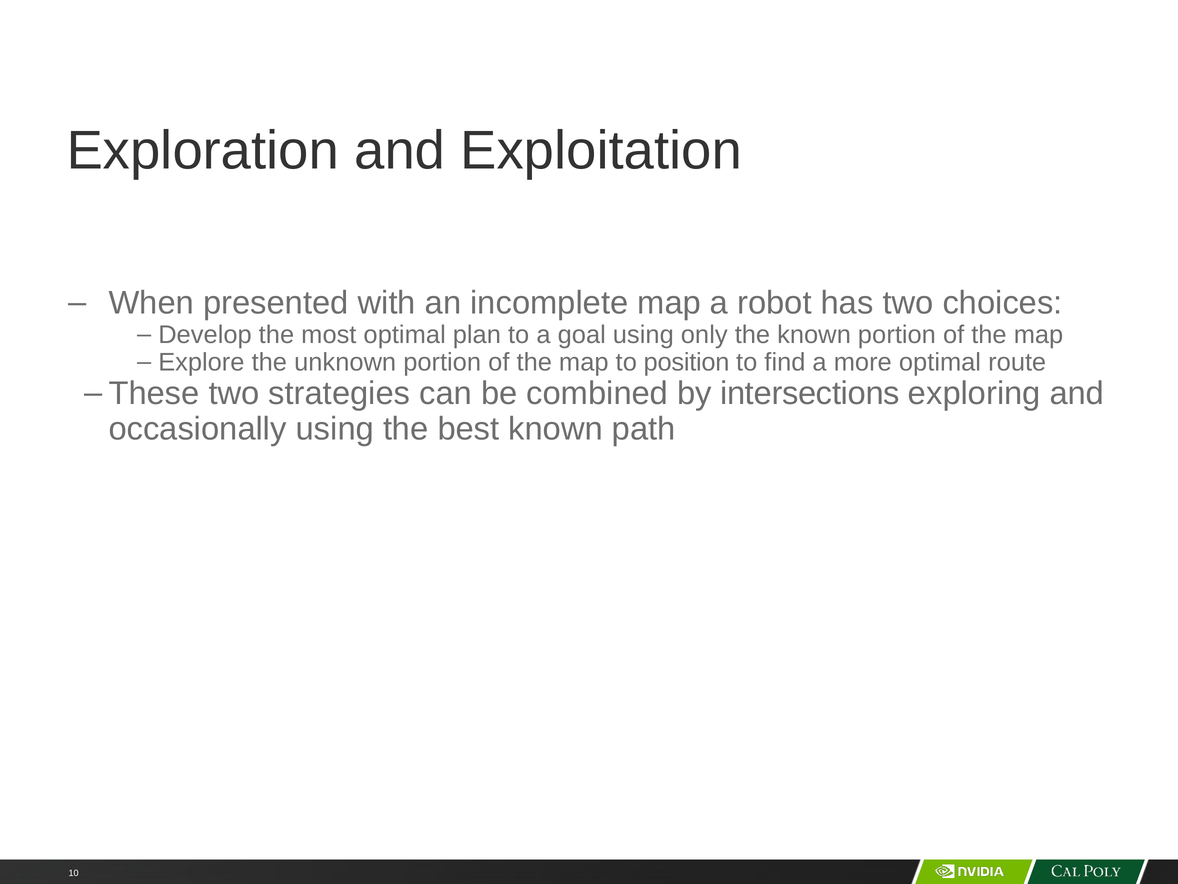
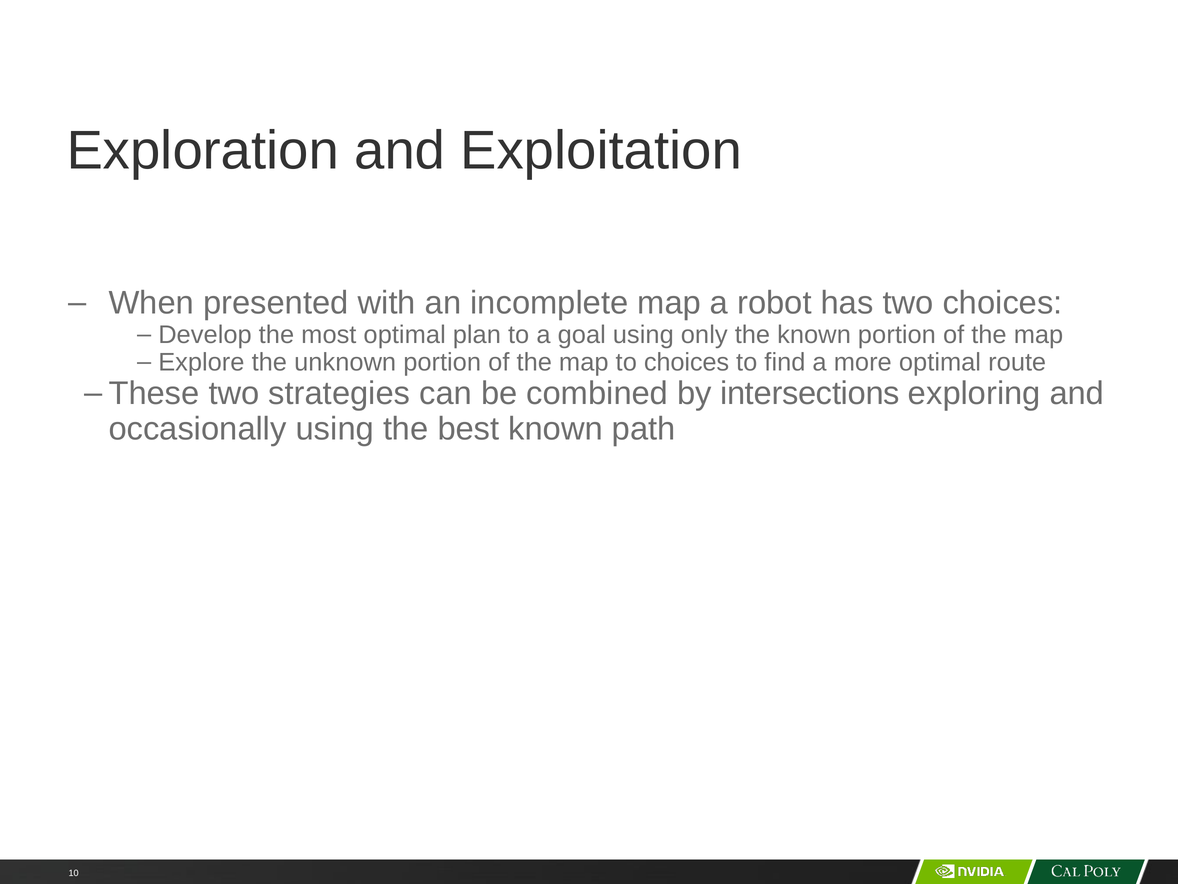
to position: position -> choices (687, 362)
